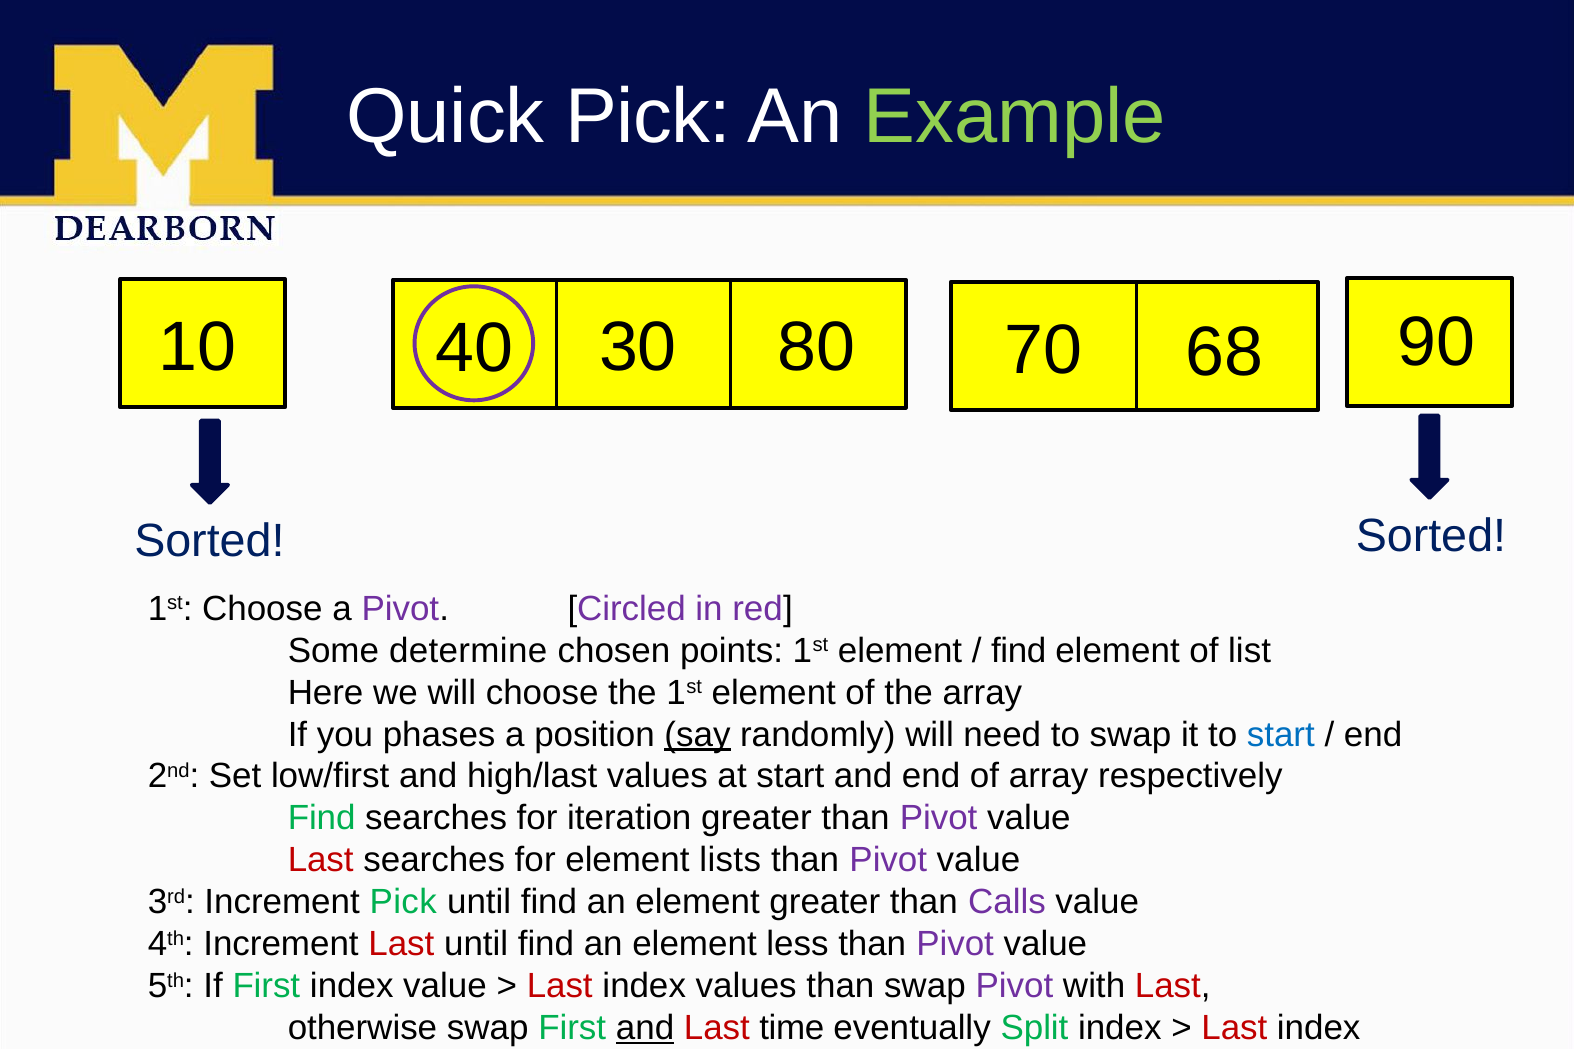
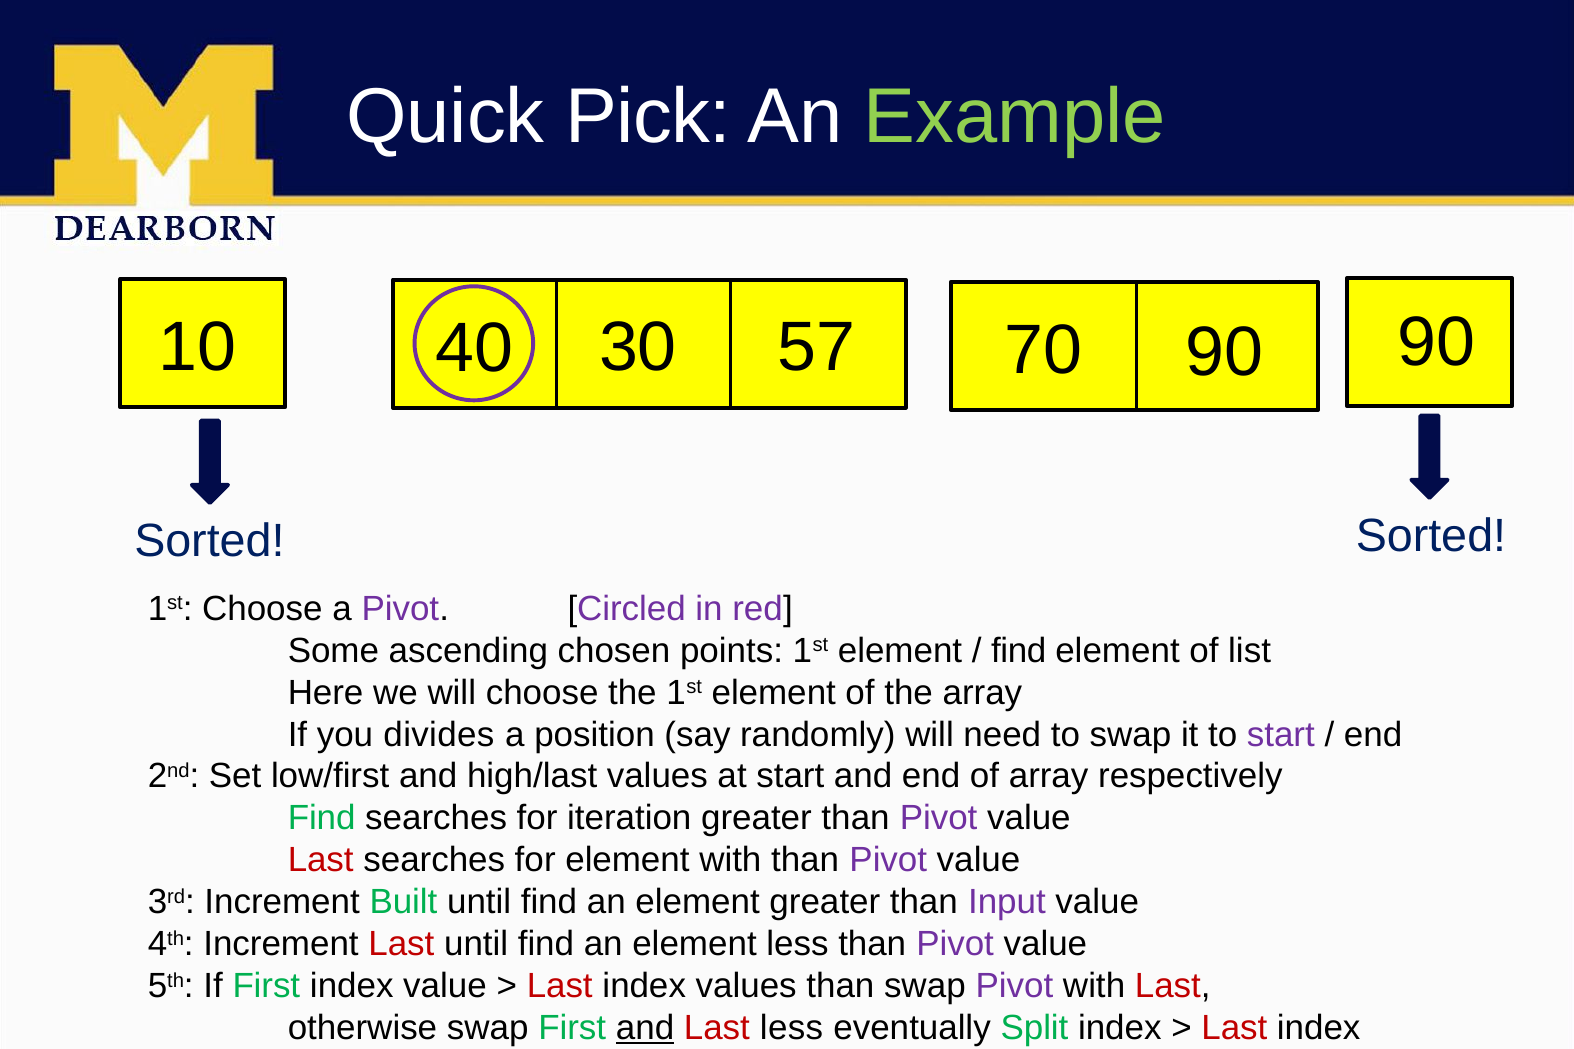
80: 80 -> 57 (817, 348)
70 68: 68 -> 90 (1225, 353)
determine: determine -> ascending (468, 651)
phases: phases -> divides (439, 735)
say underline: present -> none (697, 735)
start colour: blue -> purple (1281, 735)
element lists: lists -> with (730, 861)
Increment Pick: Pick -> Built (403, 903)
Calls: Calls -> Input (1007, 903)
Last time: time -> less (792, 1029)
